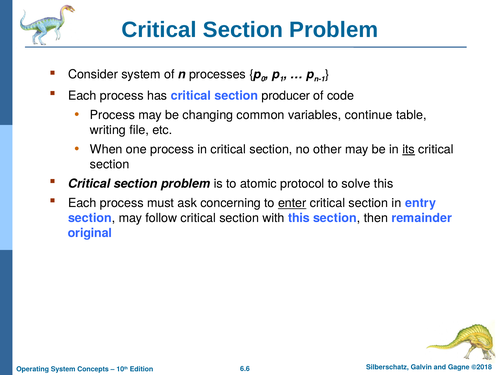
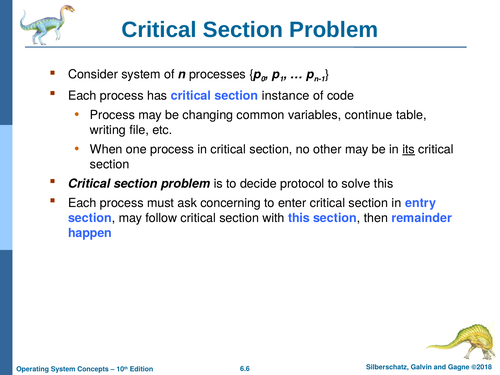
producer: producer -> instance (286, 96)
atomic: atomic -> decide (258, 184)
enter underline: present -> none (292, 203)
original: original -> happen (90, 233)
